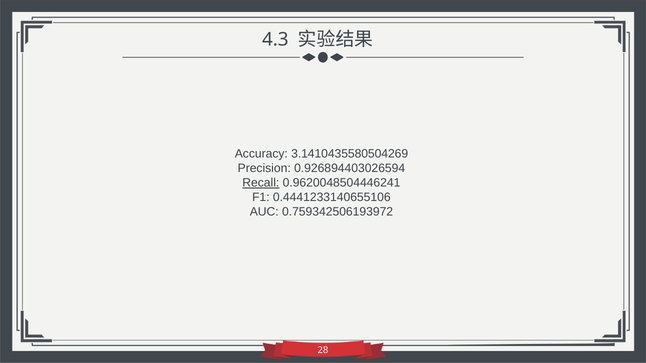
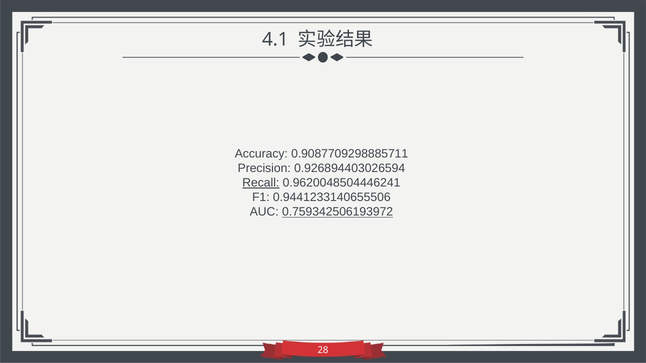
4.3: 4.3 -> 4.1 (275, 39)
3.1410435580504269: 3.1410435580504269 -> 0.9087709298885711 (350, 154)
0.4441233140655106: 0.4441233140655106 -> 0.9441233140655506 (332, 198)
0.759342506193972 underline: none -> present (338, 212)
